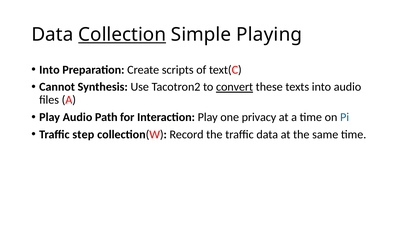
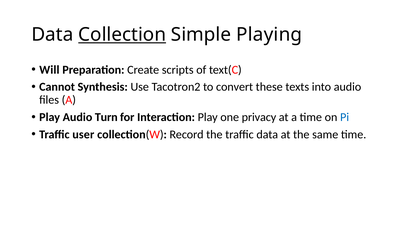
Into: Into -> Will (49, 70)
convert underline: present -> none (235, 87)
Path: Path -> Turn (106, 117)
step: step -> user (83, 135)
